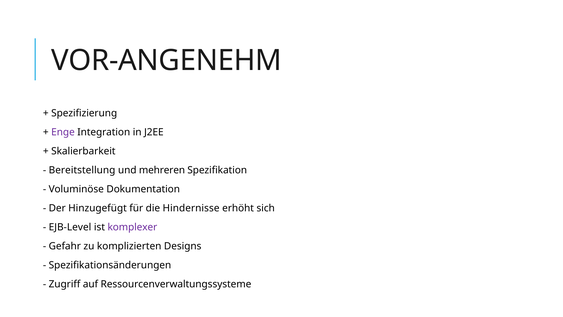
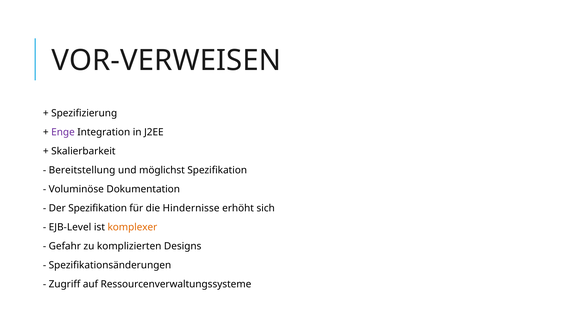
VOR-ANGENEHM: VOR-ANGENEHM -> VOR-VERWEISEN (166, 60)
mehreren: mehreren -> möglichst (162, 170)
Der Hinzugefügt: Hinzugefügt -> Spezifikation (98, 208)
komplexer colour: purple -> orange (132, 227)
